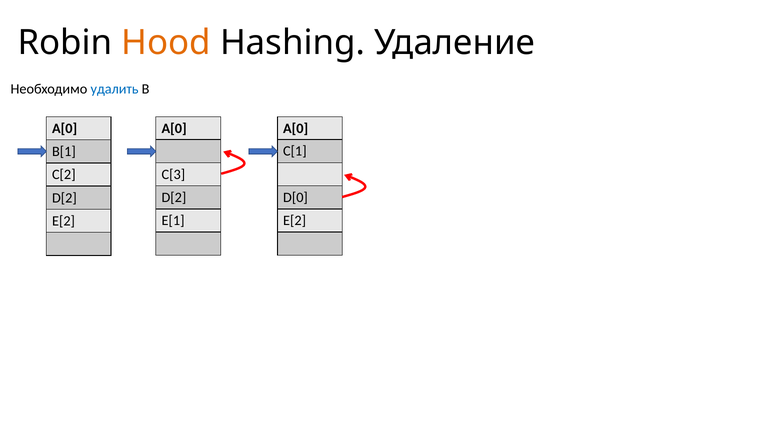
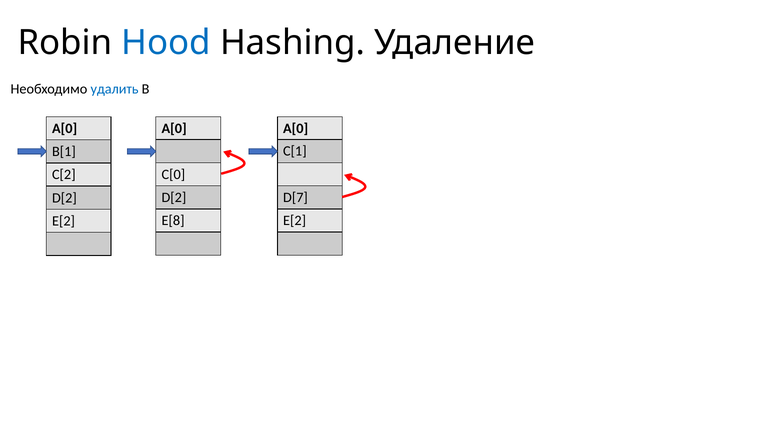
Hood colour: orange -> blue (166, 43)
C[3: C[3 -> C[0 (173, 174)
D[0: D[0 -> D[7 (295, 198)
E[1: E[1 -> E[8 (173, 221)
